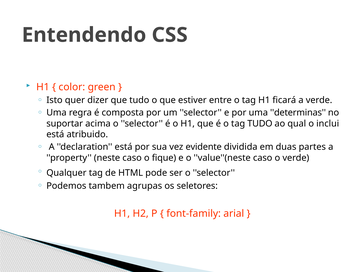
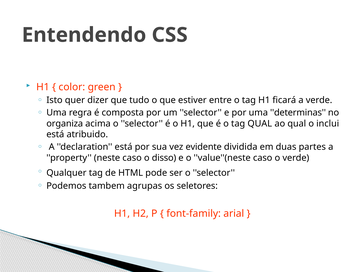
suportar: suportar -> organiza (65, 124)
tag TUDO: TUDO -> QUAL (260, 124)
fique: fique -> disso (164, 158)
